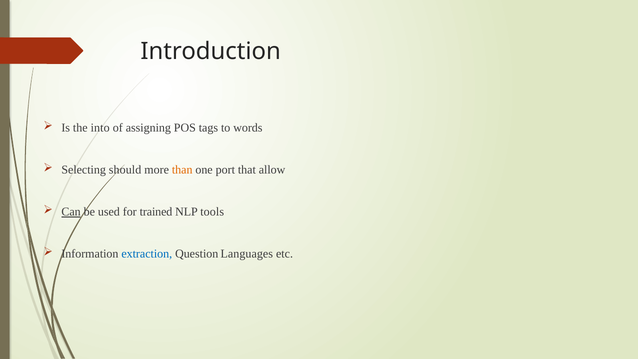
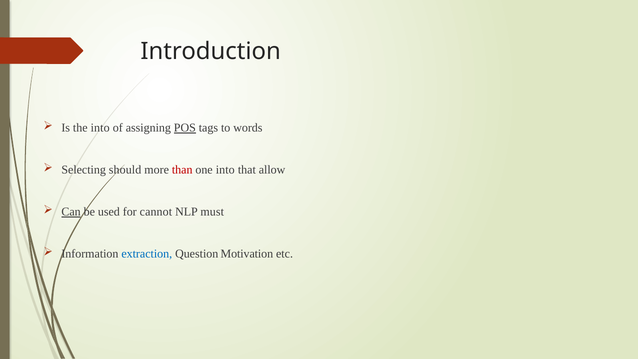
POS underline: none -> present (185, 128)
than colour: orange -> red (182, 170)
one port: port -> into (225, 170)
trained: trained -> cannot (156, 212)
tools: tools -> must (212, 212)
Languages: Languages -> Motivation (247, 254)
